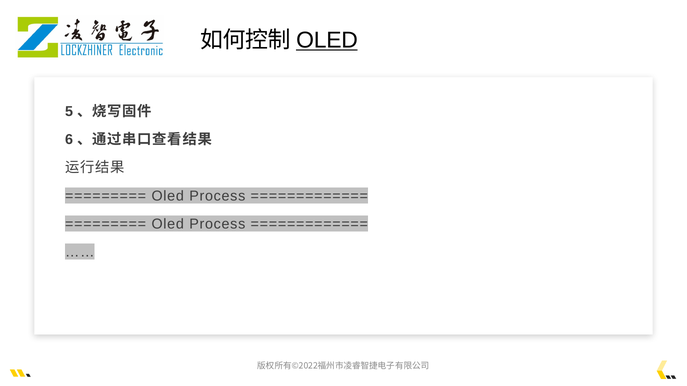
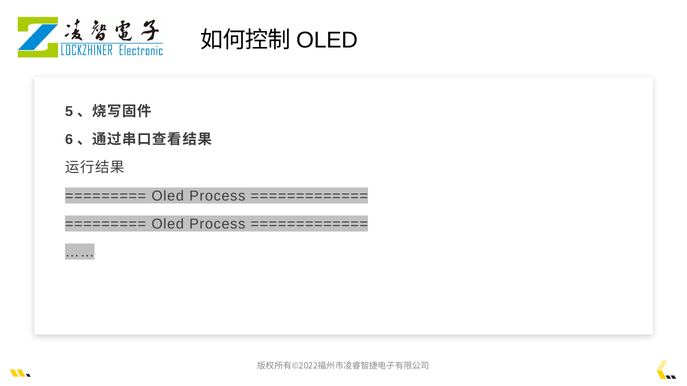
OLED underline: present -> none (327, 40)
